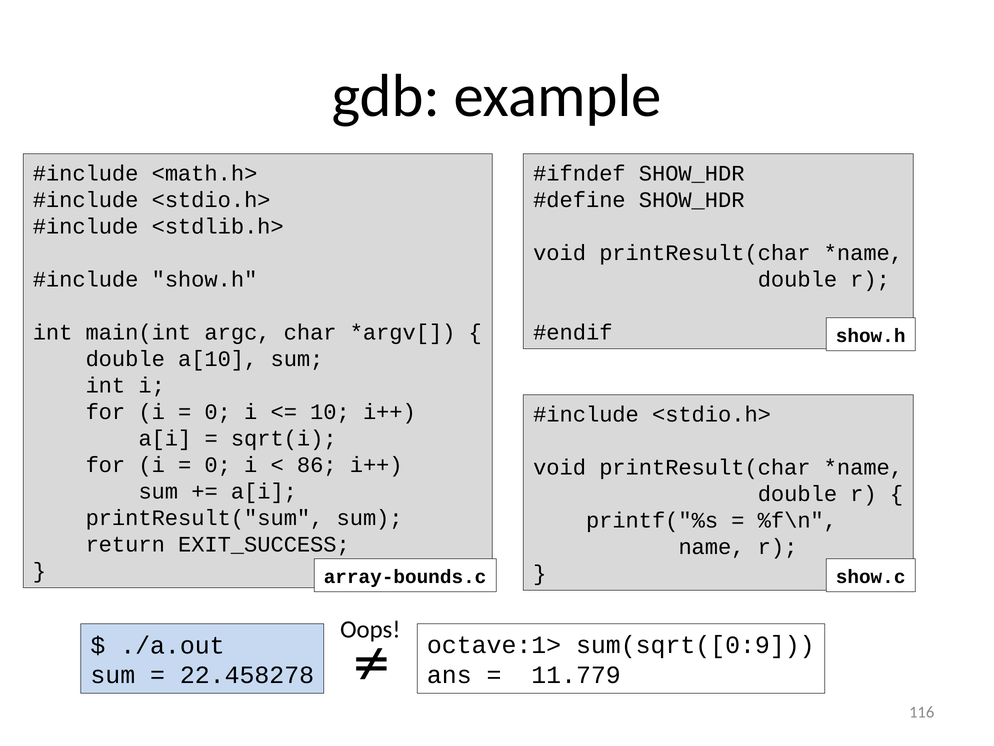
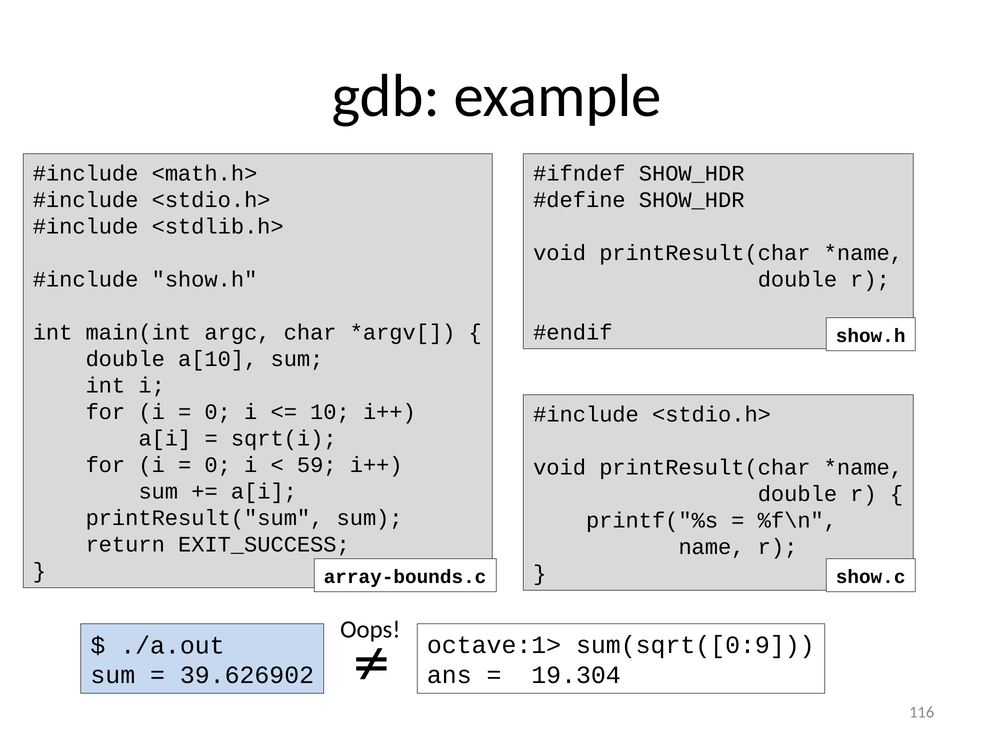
86: 86 -> 59 (317, 465)
11.779: 11.779 -> 19.304 (576, 675)
22.458278: 22.458278 -> 39.626902 (247, 675)
